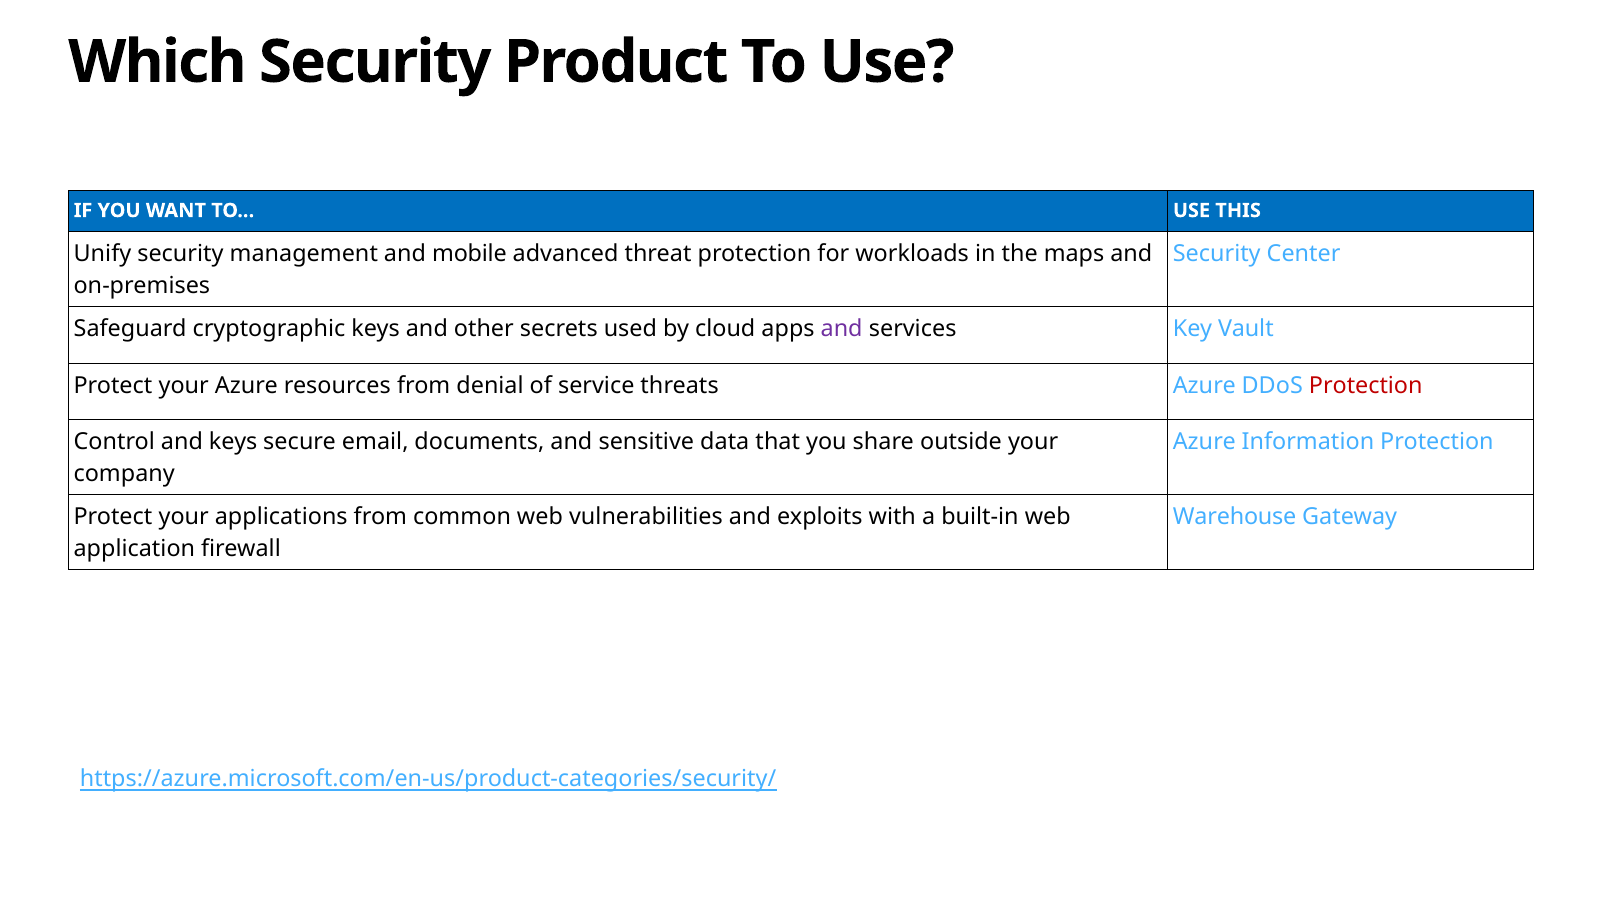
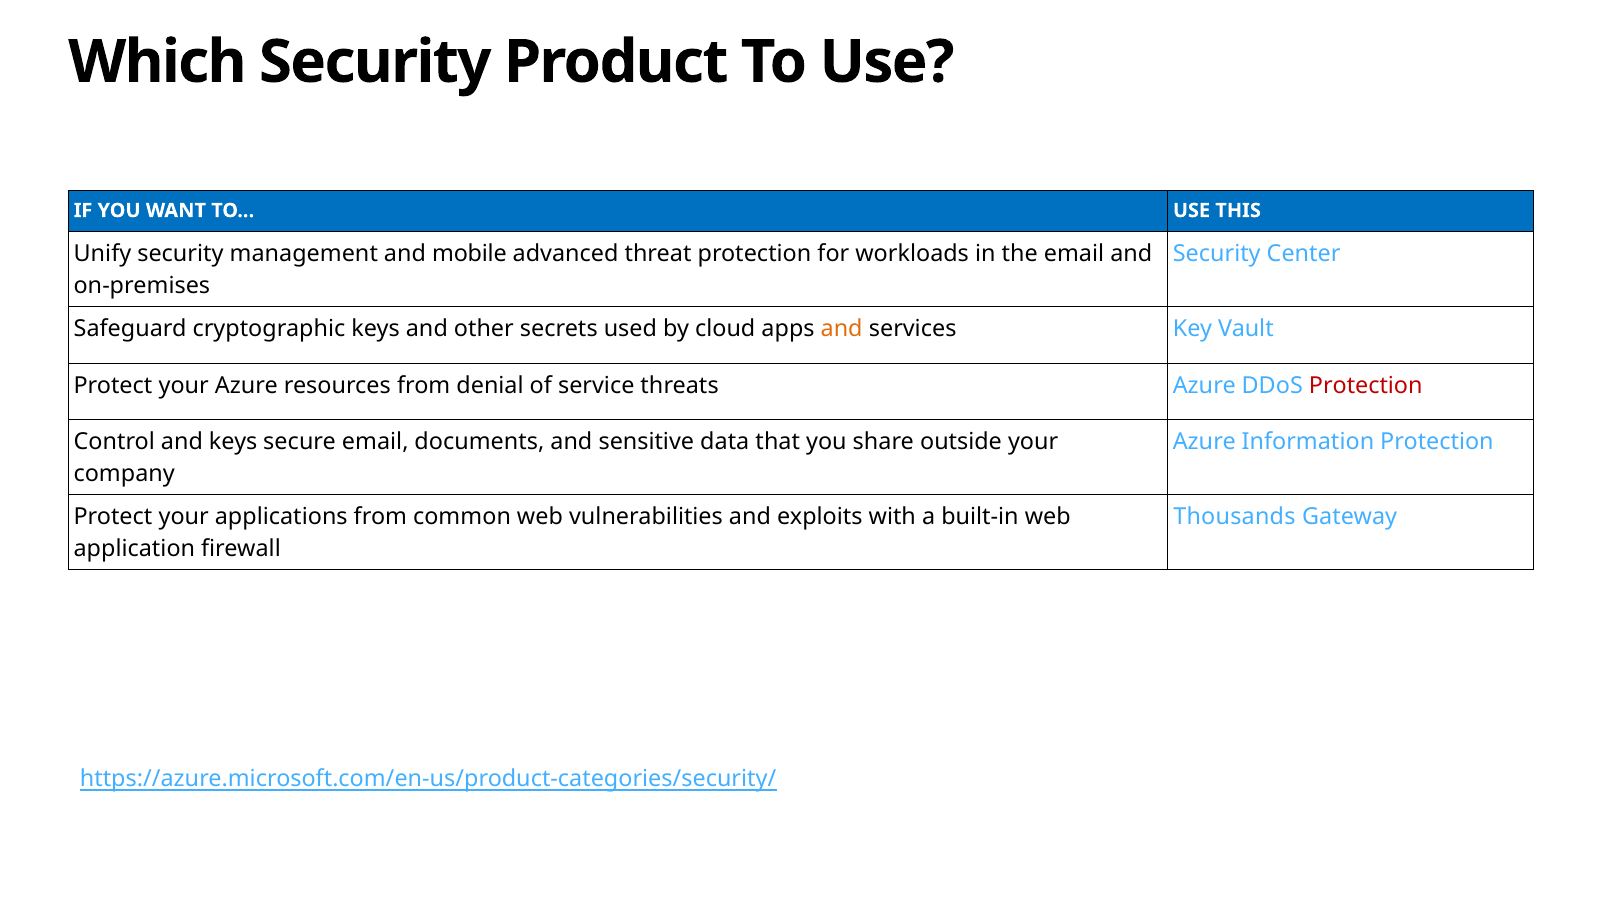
the maps: maps -> email (1074, 254)
and colour: purple -> orange (842, 329)
Warehouse: Warehouse -> Thousands (1234, 517)
